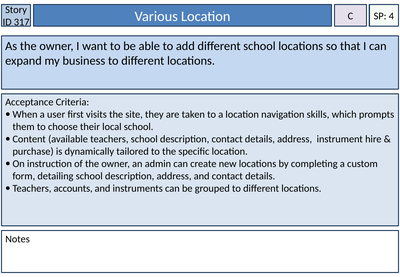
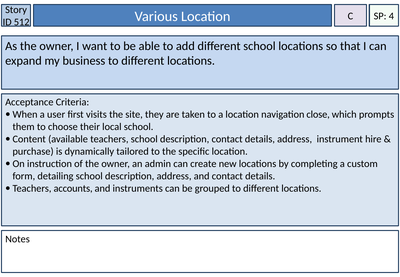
317: 317 -> 512 (22, 22)
skills: skills -> close (318, 114)
